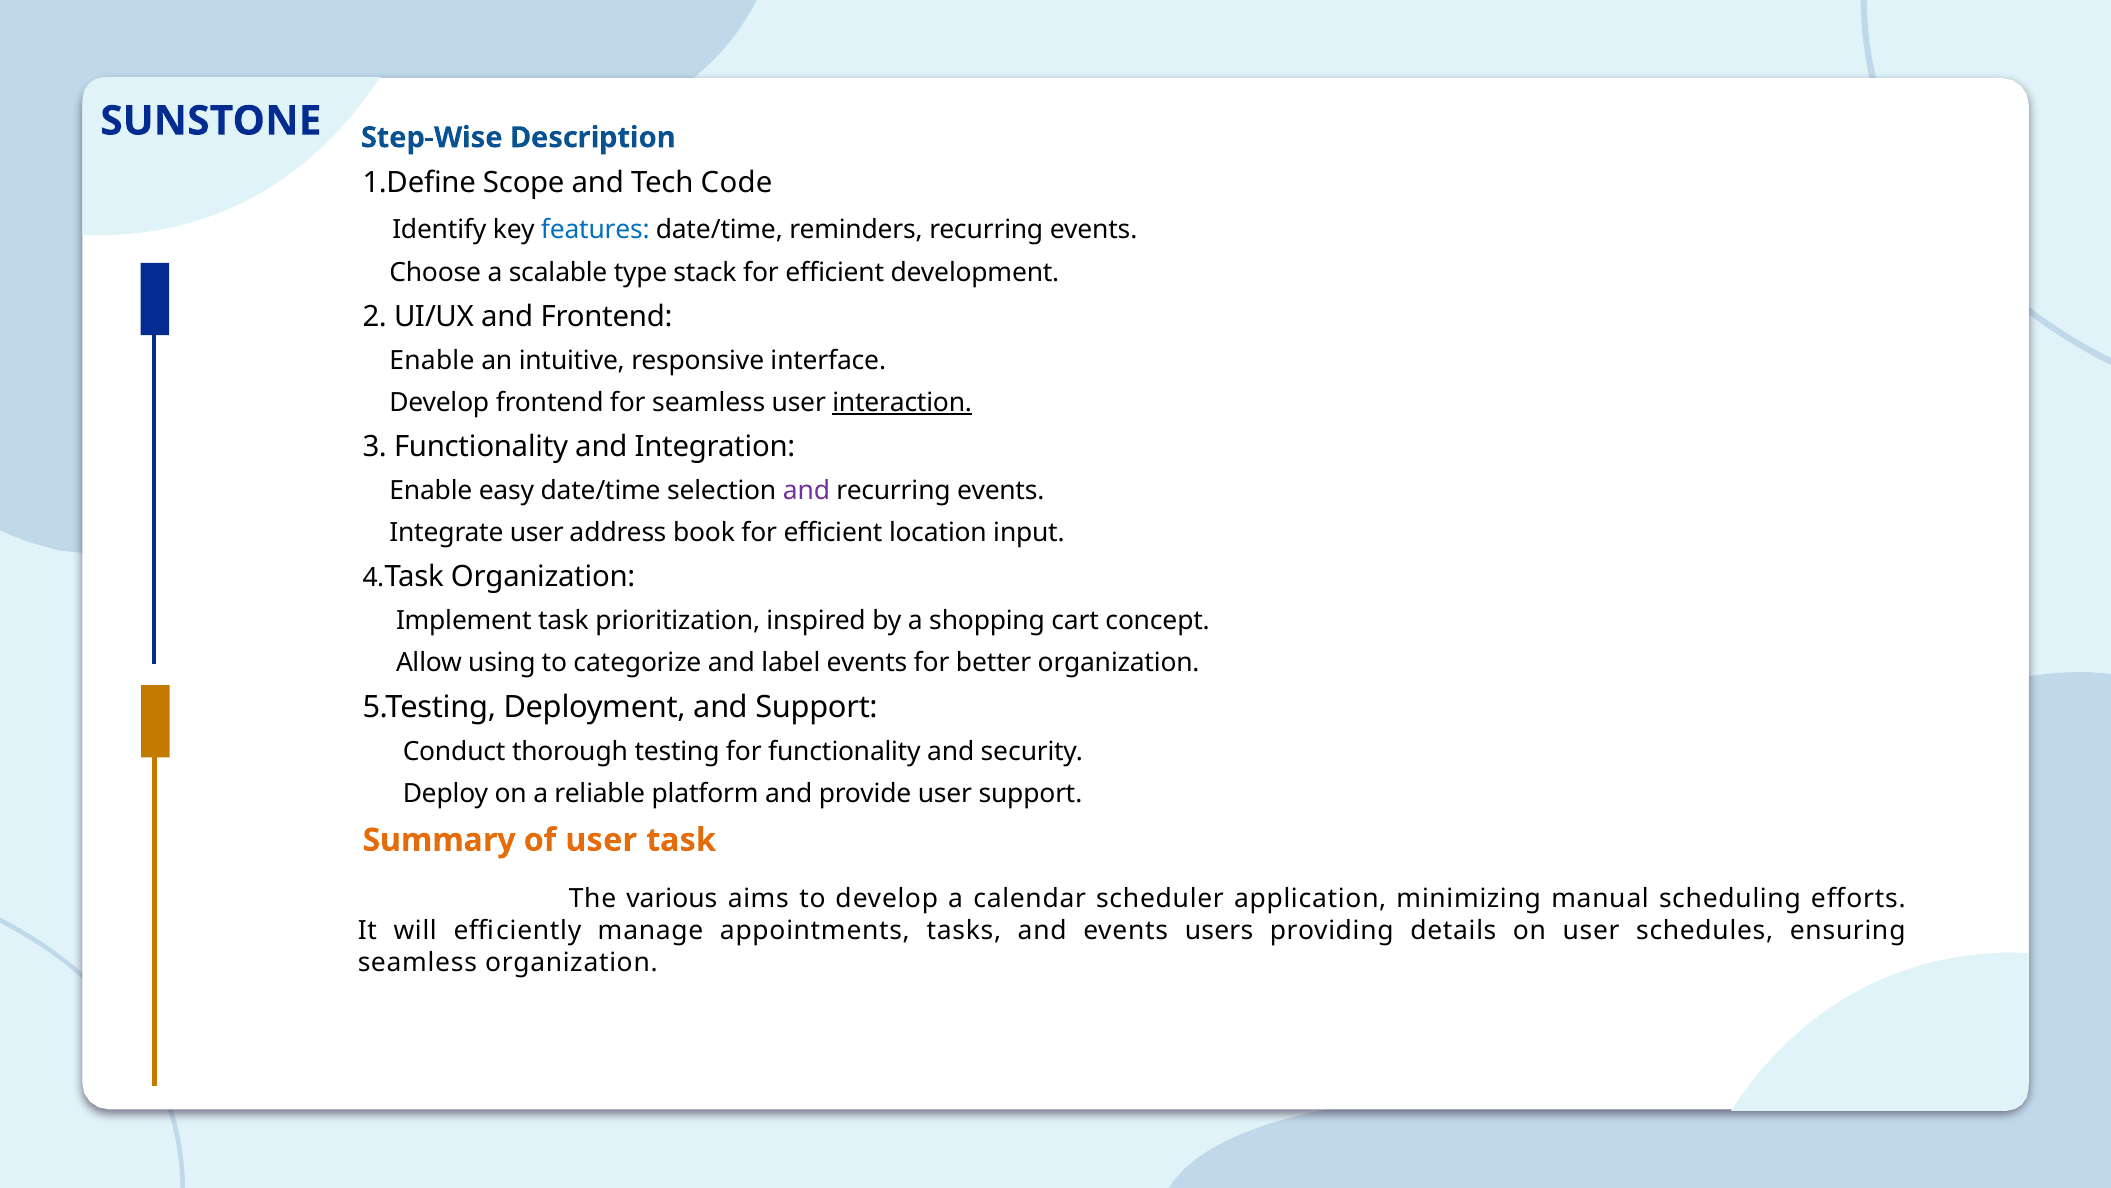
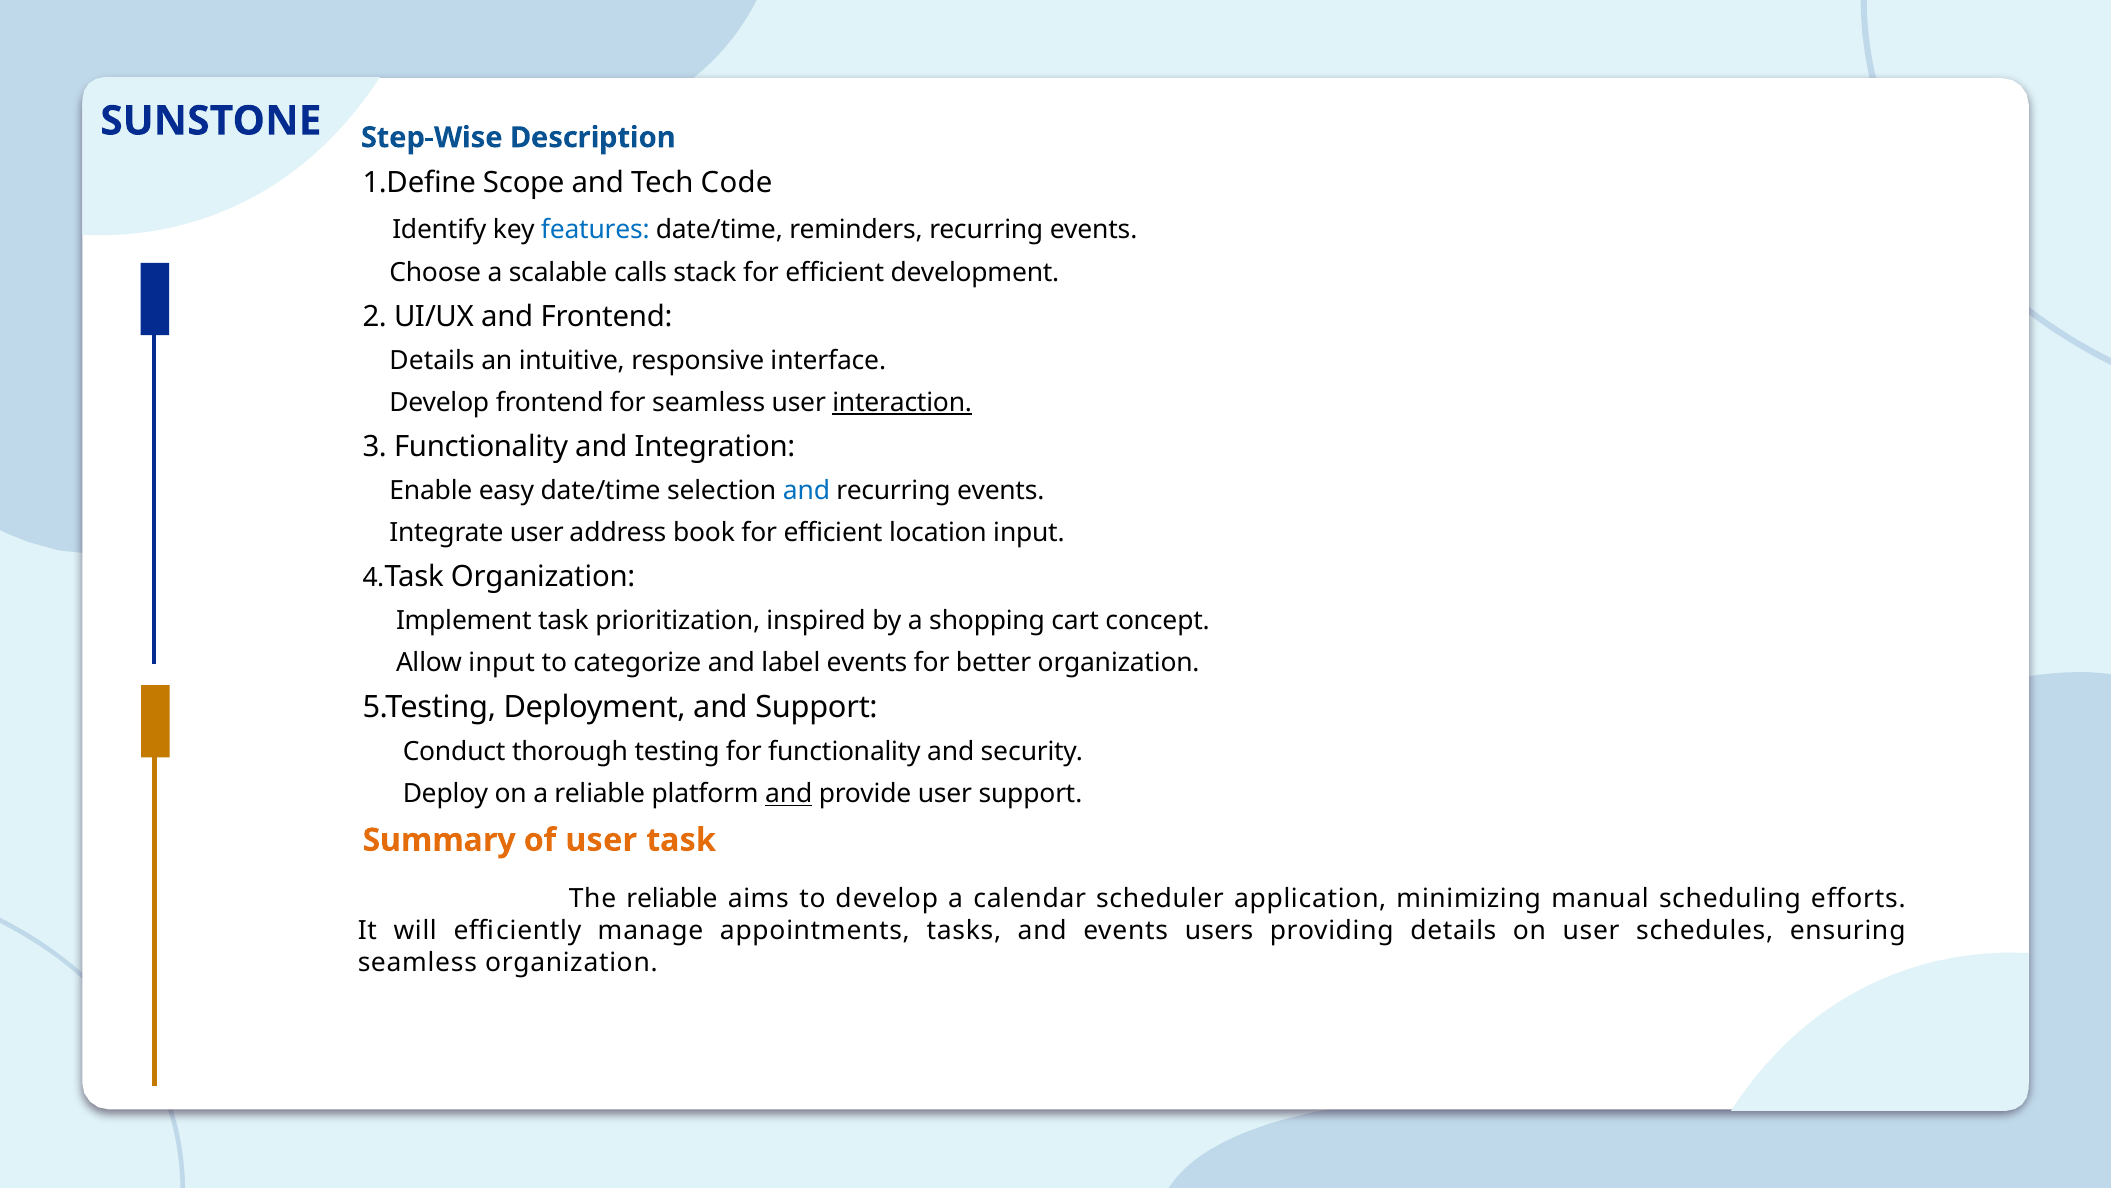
type: type -> calls (641, 272)
Enable: Enable -> Details (432, 360)
and colour: purple -> blue (806, 490)
Allow using: using -> input (502, 662)
and underline: none -> present (789, 794)
The various: various -> reliable (672, 899)
